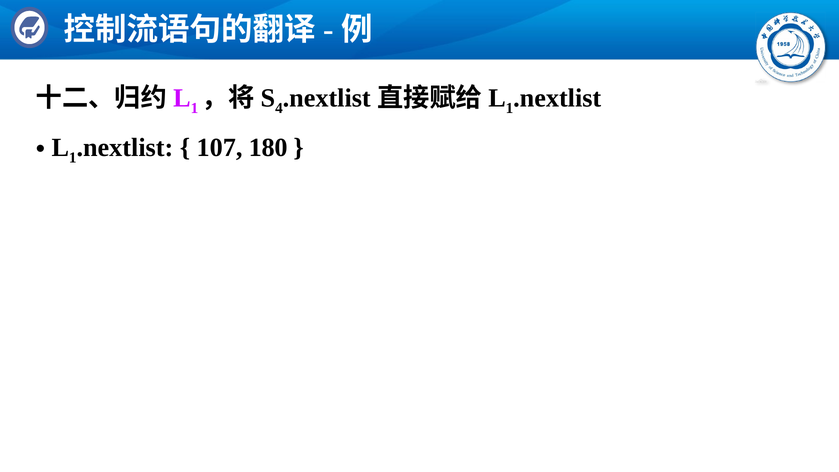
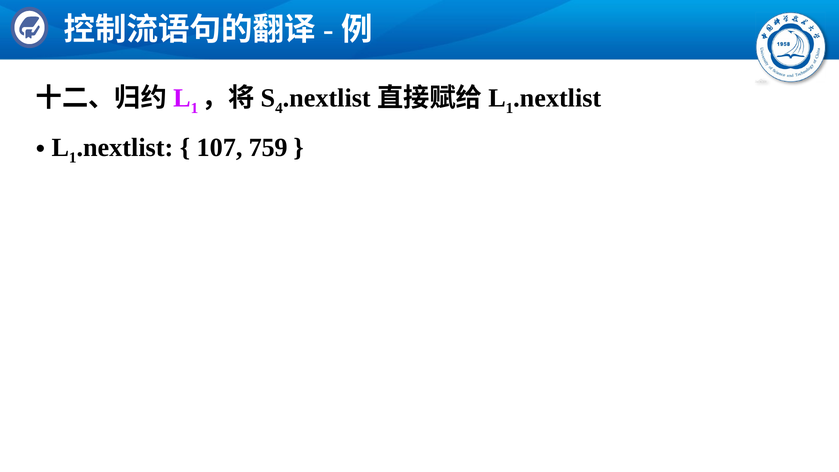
180: 180 -> 759 (268, 148)
